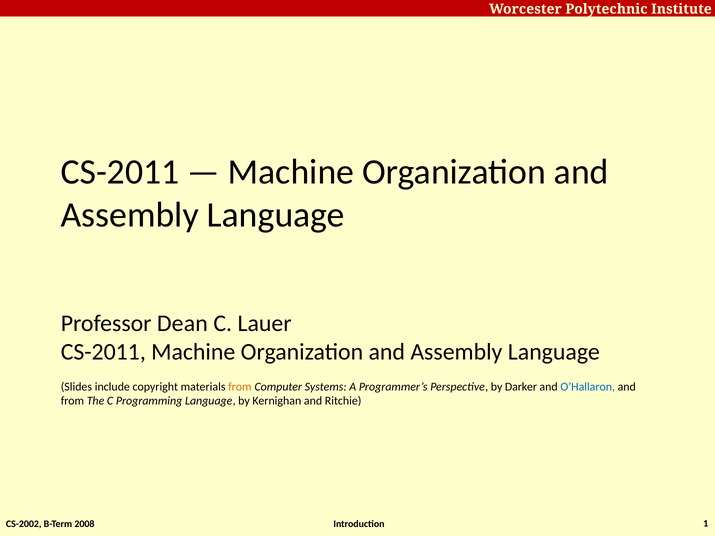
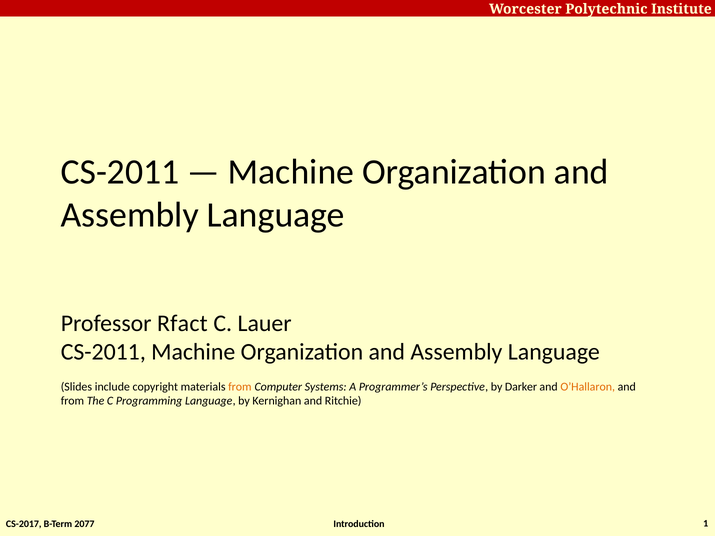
Dean: Dean -> Rfact (182, 323)
O’Hallaron colour: blue -> orange (588, 387)
CS-2002: CS-2002 -> CS-2017 (24, 524)
2008: 2008 -> 2077 (84, 524)
